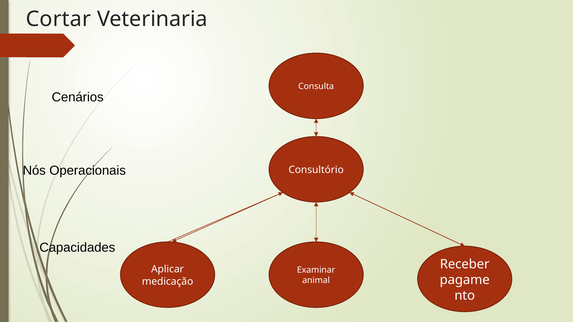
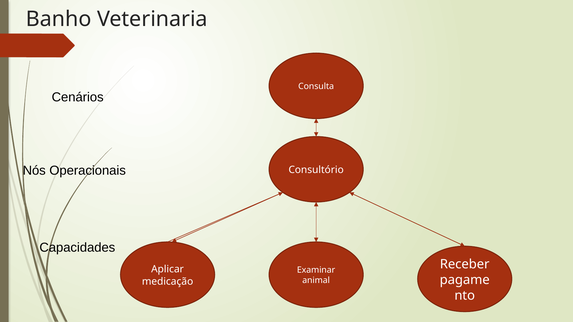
Cortar: Cortar -> Banho (59, 19)
